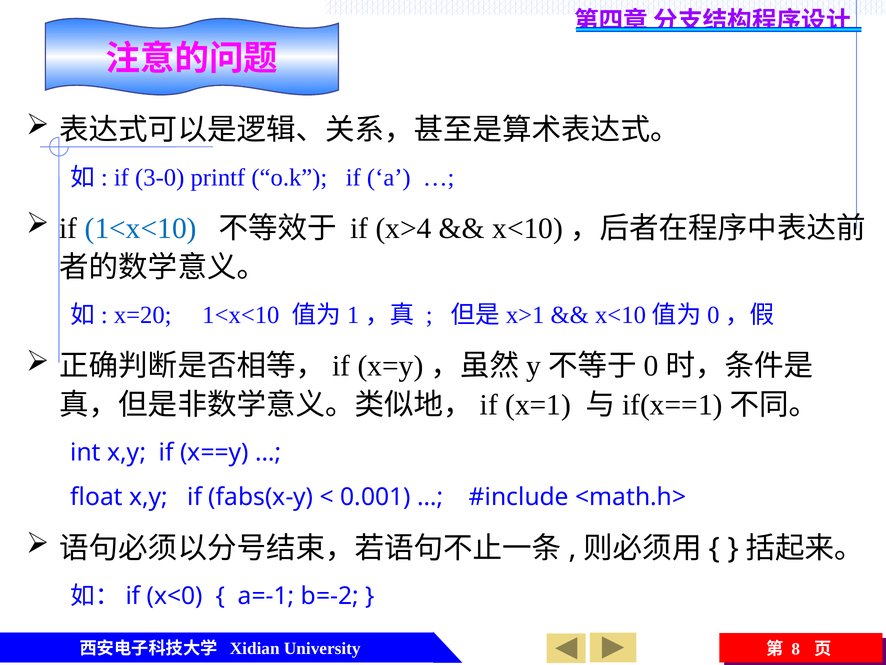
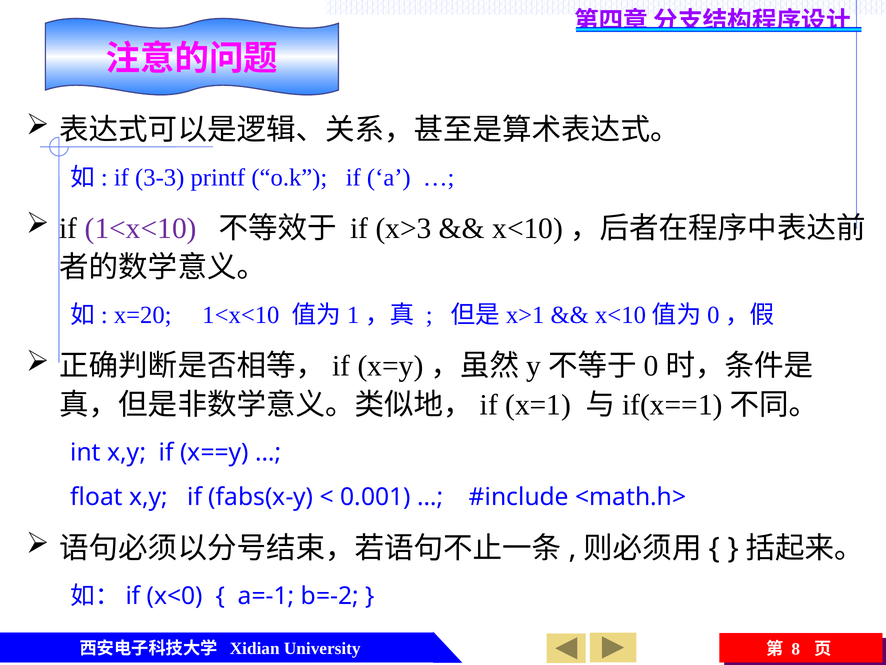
3-0: 3-0 -> 3-3 (160, 177)
1<x<10 colour: blue -> purple (141, 228)
x>4: x>4 -> x>3 (404, 228)
